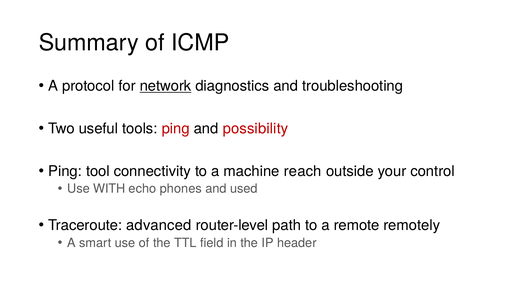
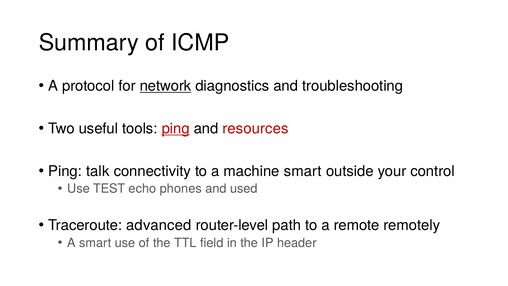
ping underline: none -> present (176, 128)
possibility: possibility -> resources (256, 128)
tool: tool -> talk (98, 171)
machine reach: reach -> smart (303, 171)
WITH: WITH -> TEST (109, 189)
